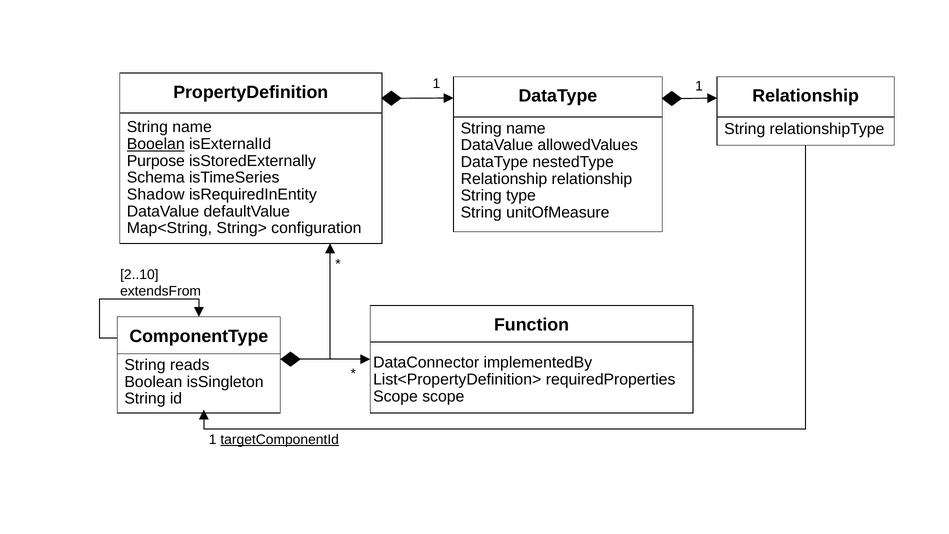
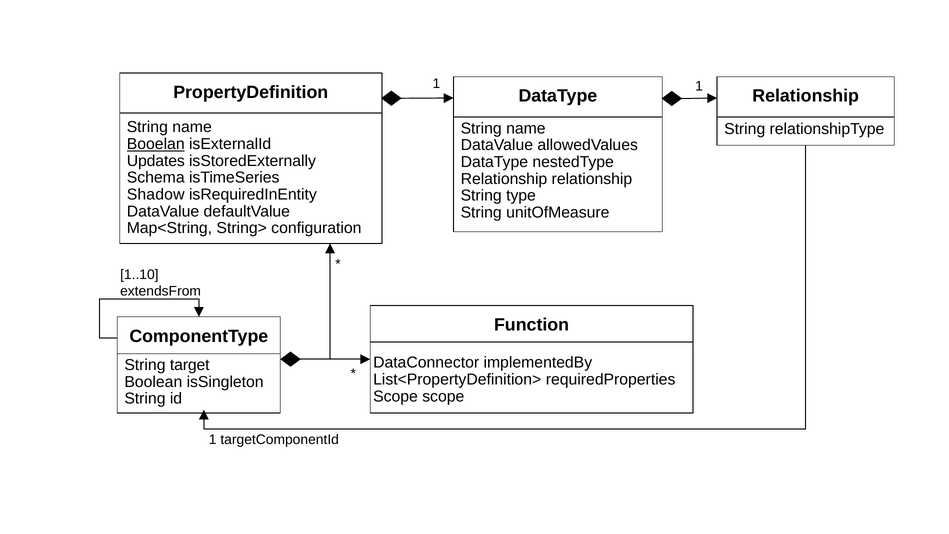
Purpose: Purpose -> Updates (156, 161)
2..10: 2..10 -> 1..10 (139, 275)
reads: reads -> target (190, 365)
targetComponentId underline: present -> none (280, 439)
